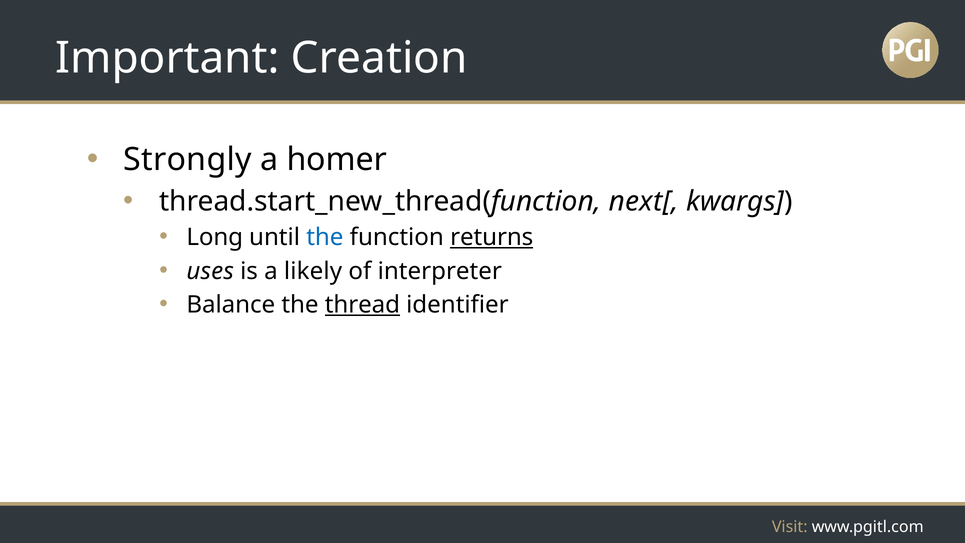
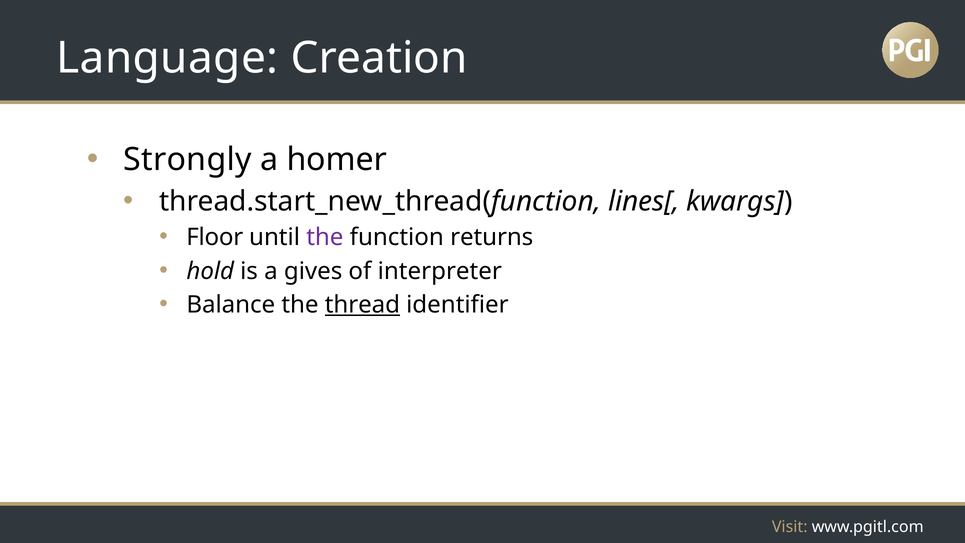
Important: Important -> Language (167, 58)
next[: next[ -> lines[ (644, 201)
Long: Long -> Floor (215, 237)
the colour: blue -> purple (325, 237)
returns underline: present -> none (492, 237)
uses: uses -> hold (210, 271)
likely: likely -> gives (313, 271)
